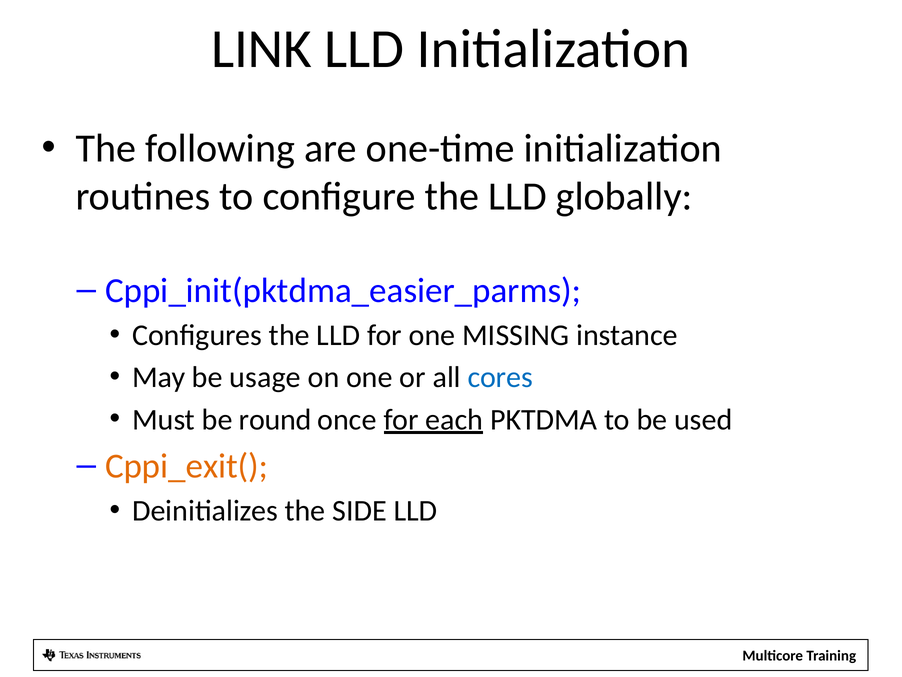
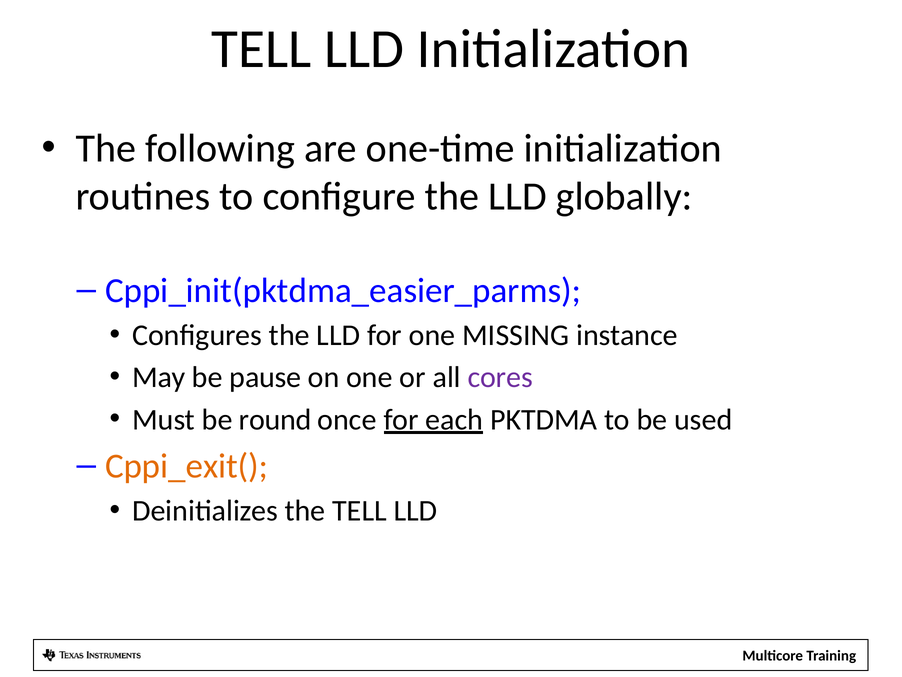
LINK: LINK -> TELL (261, 49)
usage: usage -> pause (265, 377)
cores colour: blue -> purple (500, 377)
the SIDE: SIDE -> TELL (360, 510)
